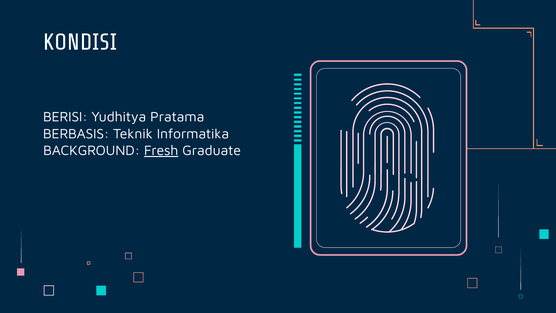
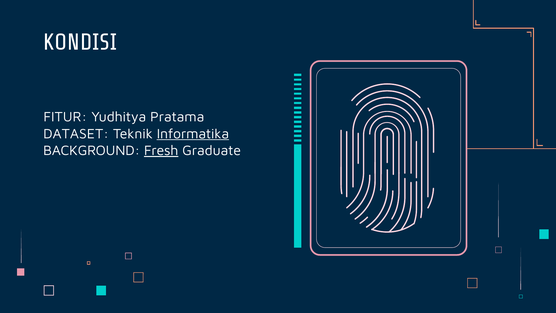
BERISI: BERISI -> FITUR (65, 117)
BERBASIS: BERBASIS -> DATASET (76, 134)
Informatika underline: none -> present (193, 134)
